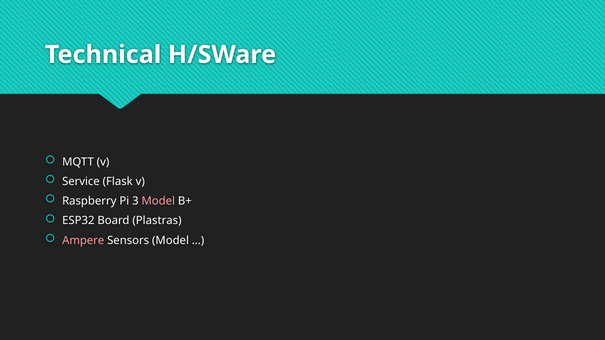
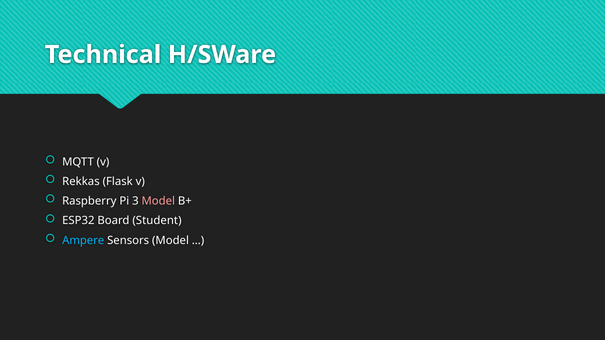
Service: Service -> Rekkas (81, 182)
Plastras: Plastras -> Student (157, 221)
Ampere colour: pink -> light blue (83, 241)
